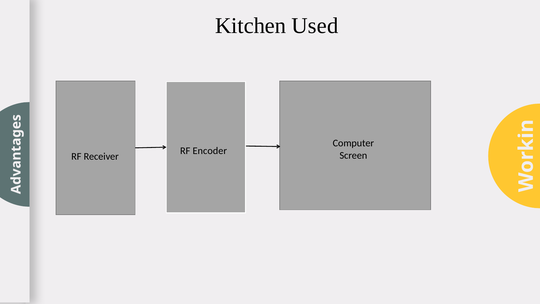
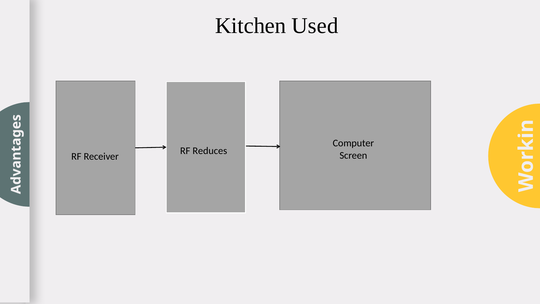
Encoder: Encoder -> Reduces (210, 151)
